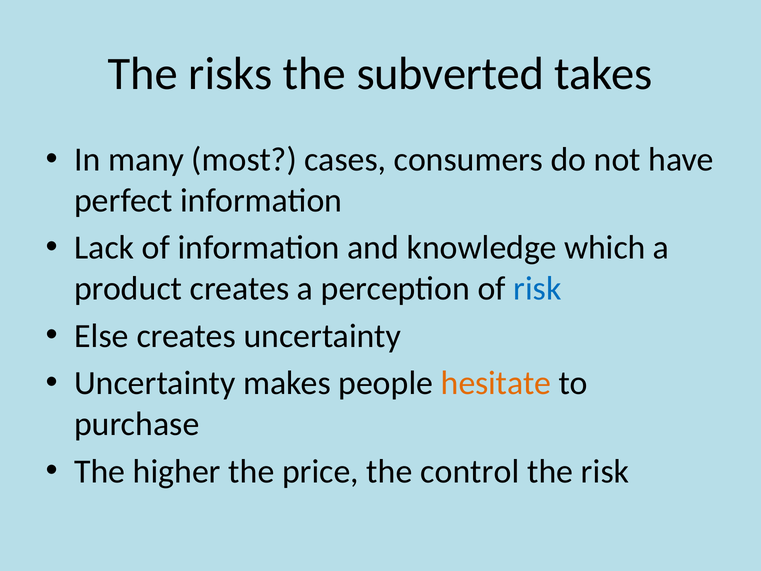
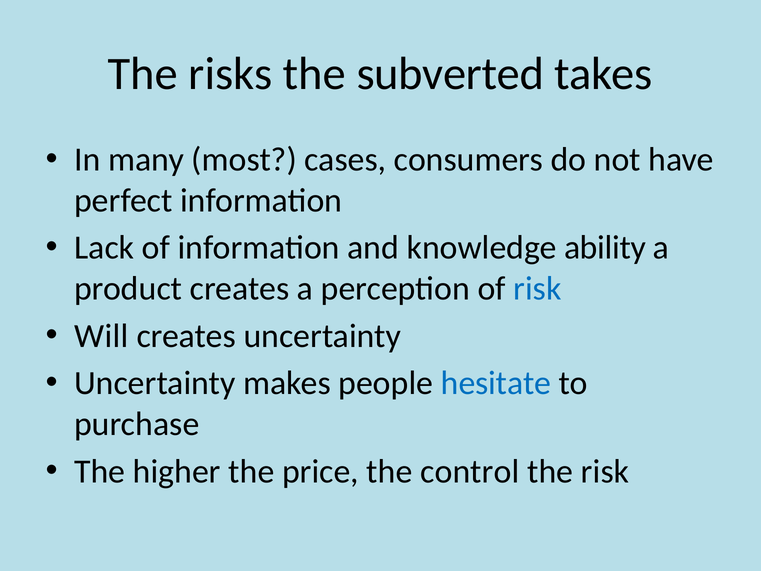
which: which -> ability (605, 248)
Else: Else -> Will (101, 336)
hesitate colour: orange -> blue (496, 383)
